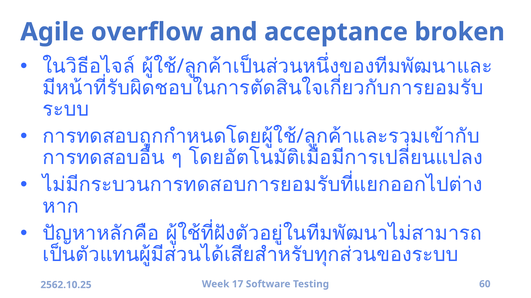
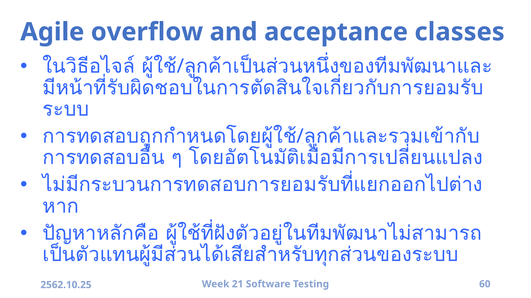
broken: broken -> classes (460, 32)
17: 17 -> 21 (238, 285)
